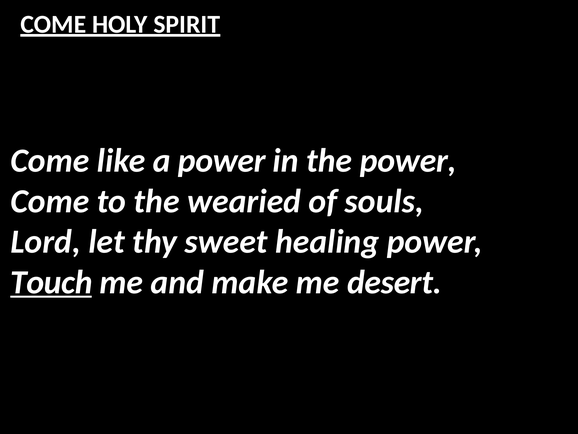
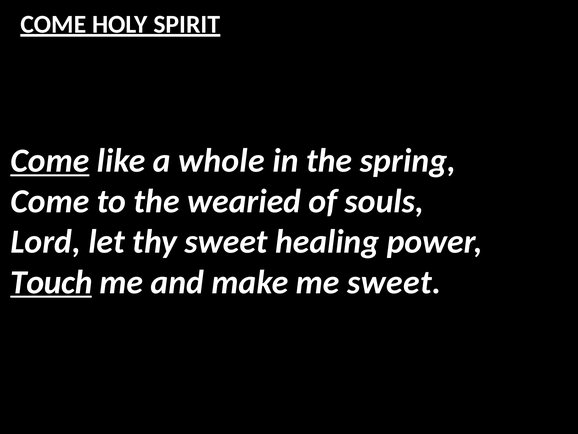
Come underline: none -> present (50, 161)
a power: power -> whole (221, 161)
the power: power -> spring (408, 161)
me desert: desert -> sweet (394, 282)
